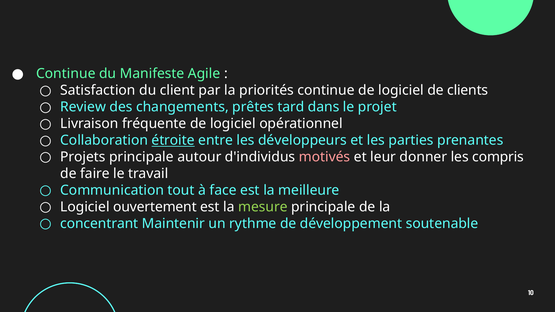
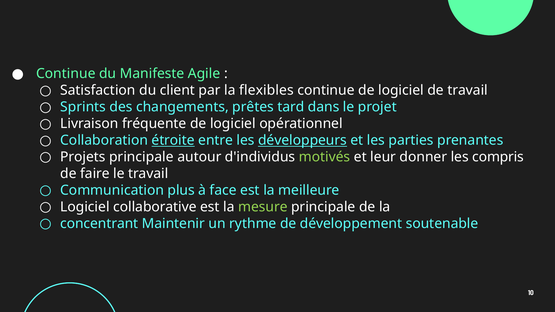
priorités: priorités -> flexibles (266, 90)
de clients: clients -> travail (468, 90)
Review: Review -> Sprints (83, 107)
développeurs underline: none -> present (303, 140)
motivés colour: pink -> light green (325, 157)
tout: tout -> plus (181, 190)
ouvertement: ouvertement -> collaborative (155, 207)
